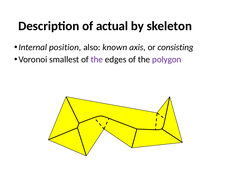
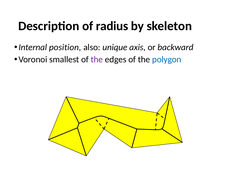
actual: actual -> radius (112, 26)
known: known -> unique (115, 47)
consisting: consisting -> backward (175, 47)
polygon colour: purple -> blue (167, 59)
